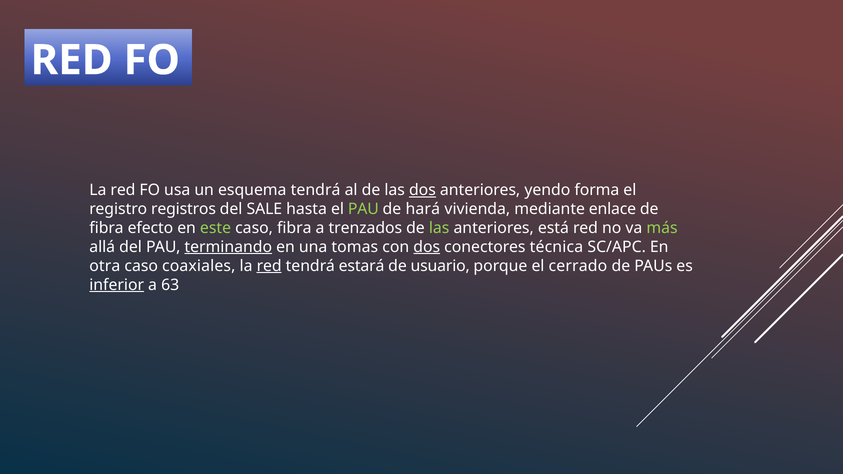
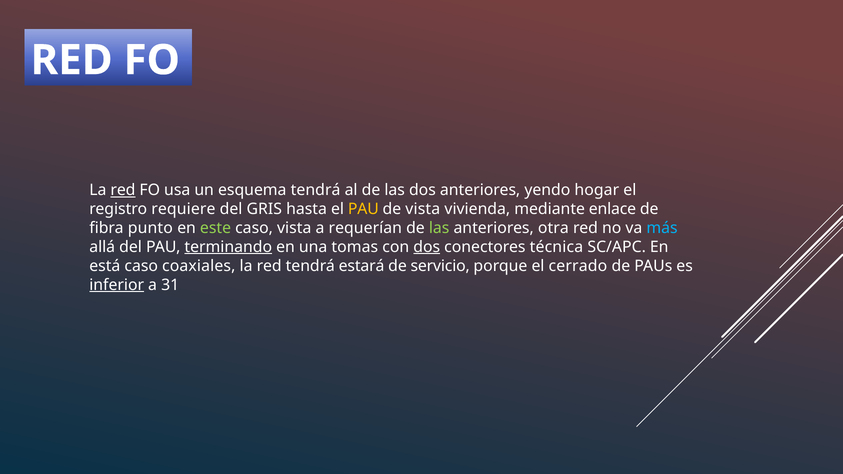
red underline: none -> present (123, 190)
dos underline: present -> none (422, 190)
forma: forma -> hogar (597, 190)
registros: registros -> requiere (183, 209)
SALE: SALE -> GRIS (264, 209)
PAU colour: light green -> yellow (363, 209)
de hará: hará -> vista (423, 209)
efecto: efecto -> punto (150, 228)
caso fibra: fibra -> vista (294, 228)
trenzados: trenzados -> requerían (365, 228)
está: está -> otra (553, 228)
más colour: light green -> light blue (662, 228)
otra: otra -> está (105, 266)
red underline: present -> none (269, 266)
usuario: usuario -> servicio (440, 266)
63: 63 -> 31 (170, 285)
